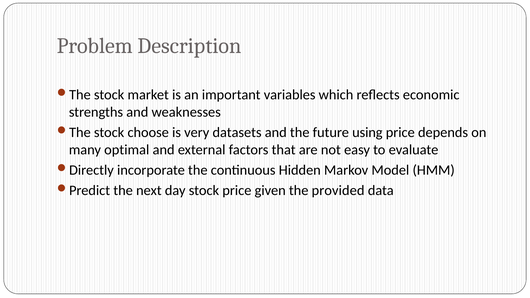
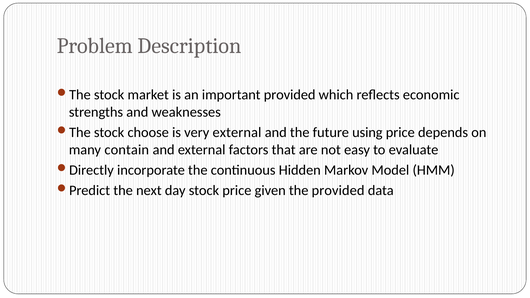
important variables: variables -> provided (290, 95)
very datasets: datasets -> external (237, 133)
optimal: optimal -> contain (127, 150)
